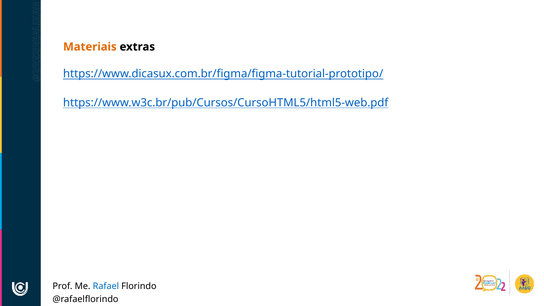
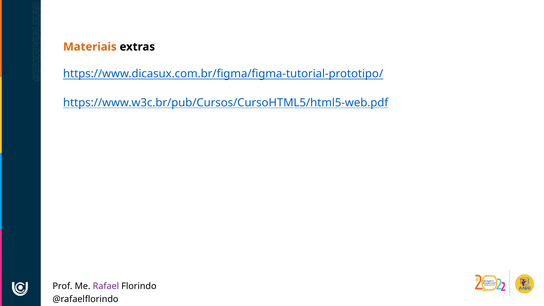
Rafael colour: blue -> purple (106, 286)
